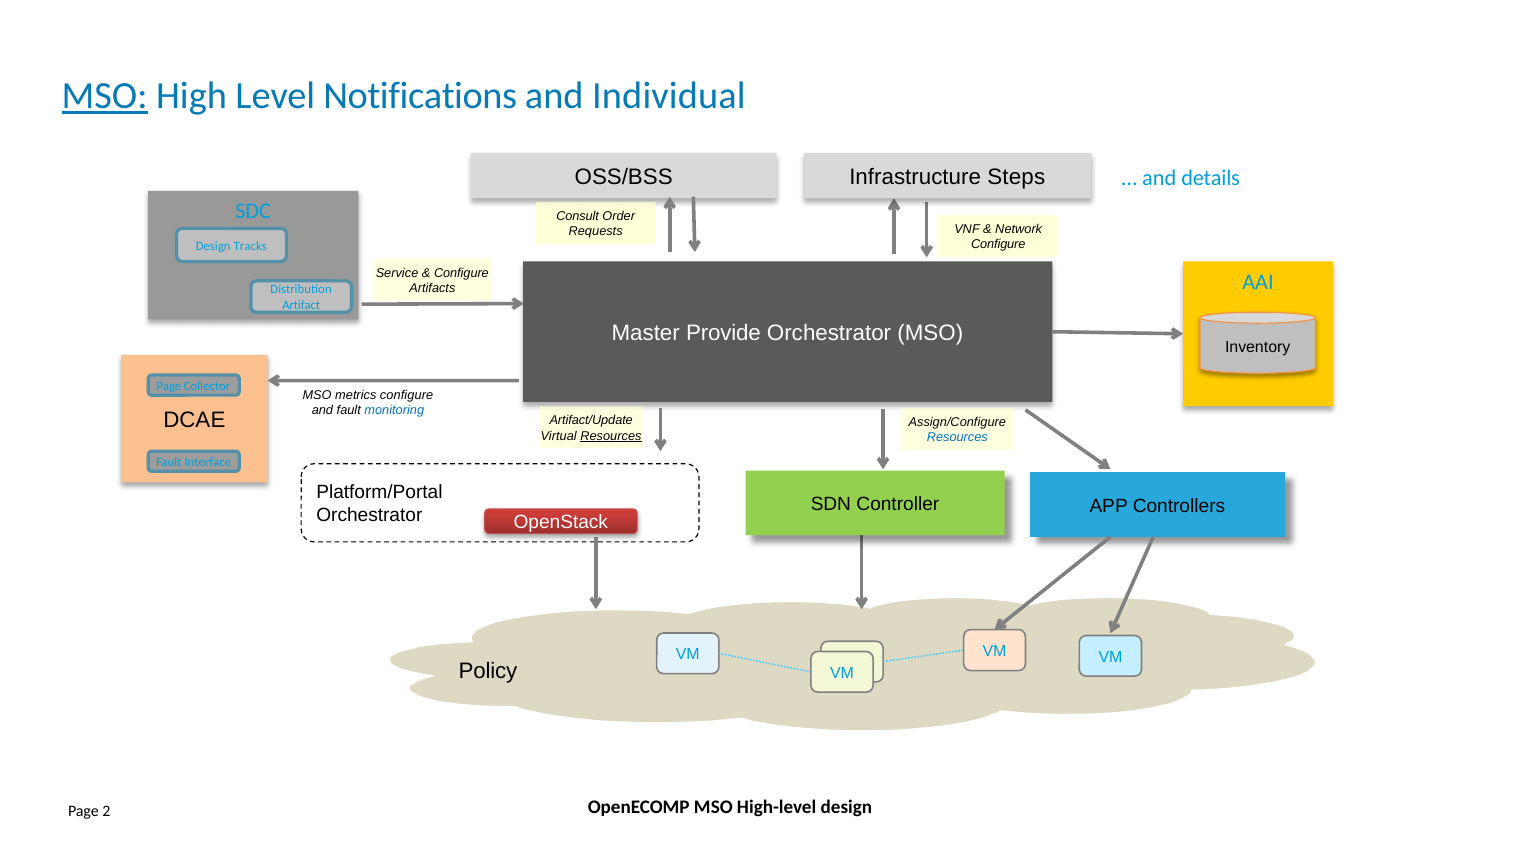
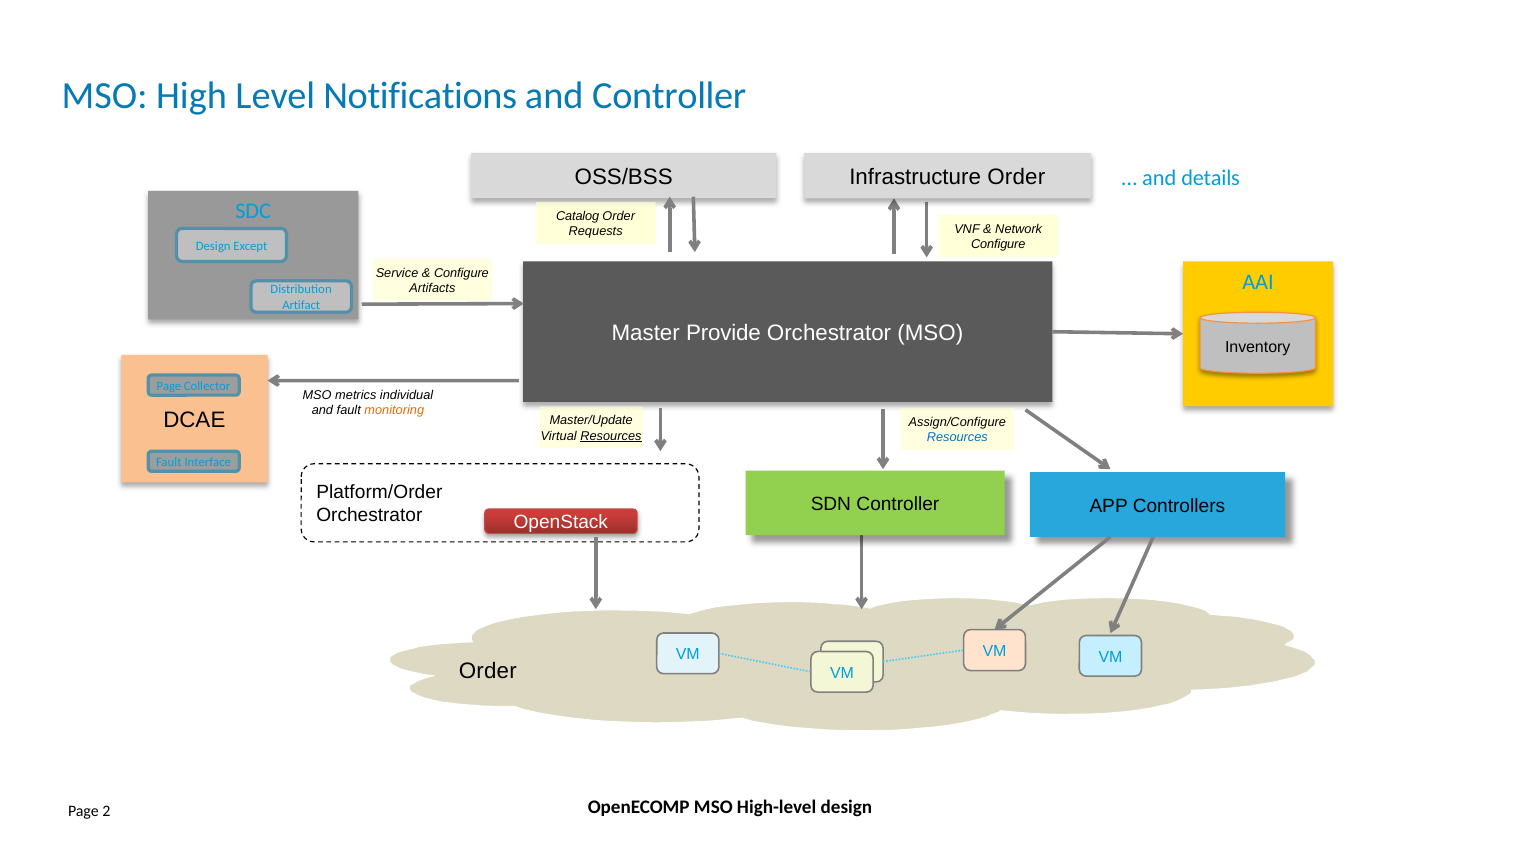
MSO underline: present -> none (105, 96)
and Individual: Individual -> Controller (669, 96)
Infrastructure Steps: Steps -> Order (1016, 177)
Consult: Consult -> Catalog (578, 216)
Tracks: Tracks -> Except (250, 246)
metrics configure: configure -> individual (407, 395)
monitoring colour: blue -> orange (394, 410)
Artifact/Update: Artifact/Update -> Master/Update (591, 420)
Platform/Portal: Platform/Portal -> Platform/Order (379, 492)
Policy: Policy -> Order (488, 671)
